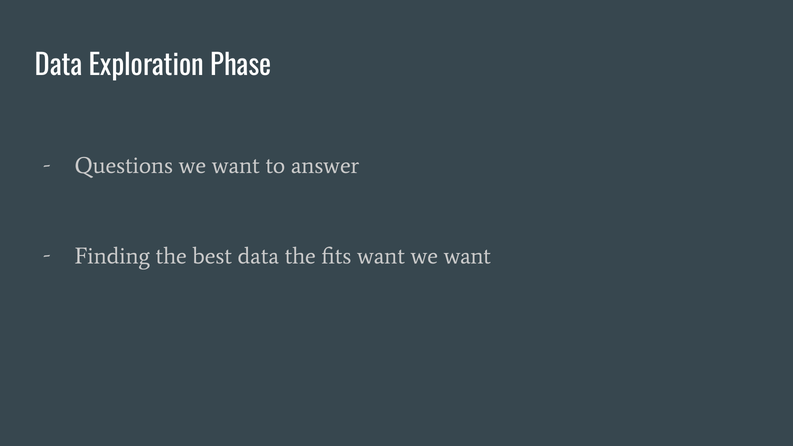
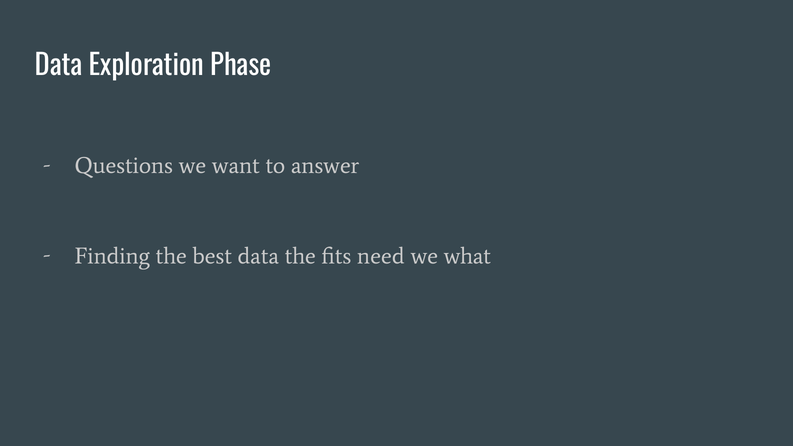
fits want: want -> need (381, 256)
want: want -> what (467, 256)
